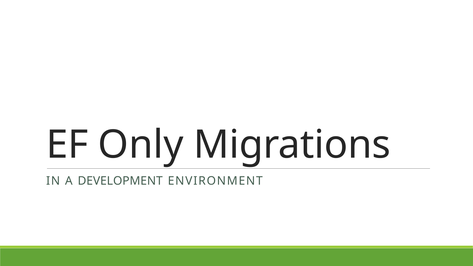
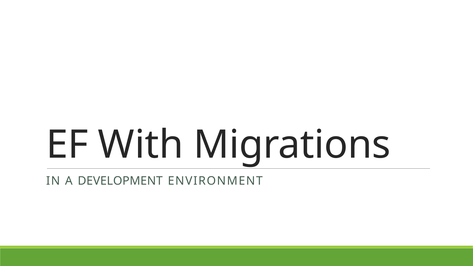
Only: Only -> With (141, 145)
